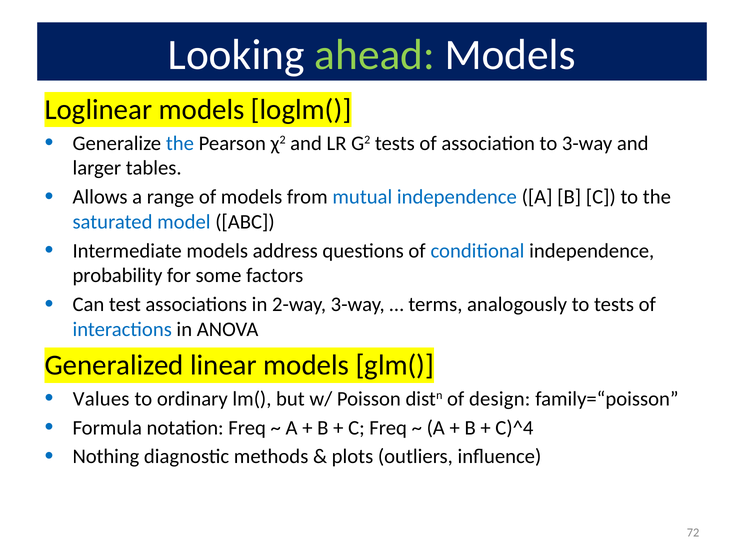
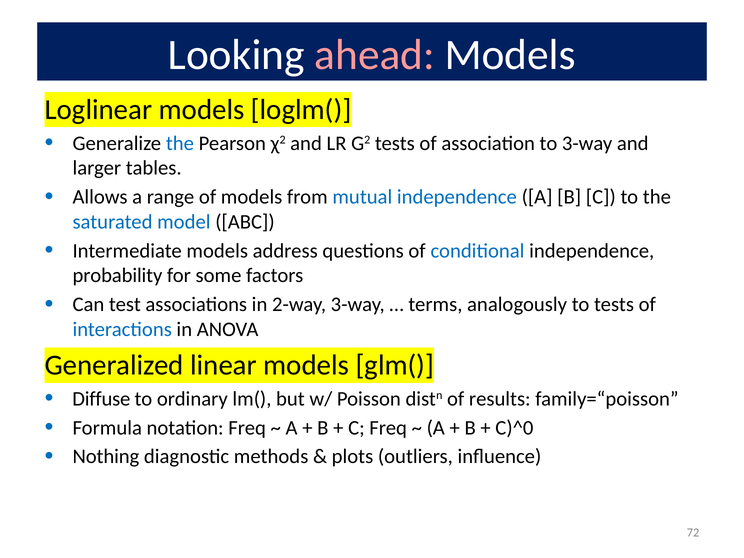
ahead colour: light green -> pink (375, 55)
Values: Values -> Diffuse (101, 399)
design: design -> results (500, 399)
C)^4: C)^4 -> C)^0 (514, 428)
